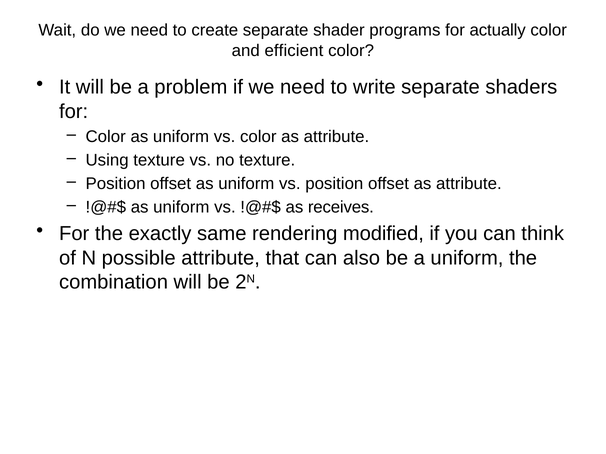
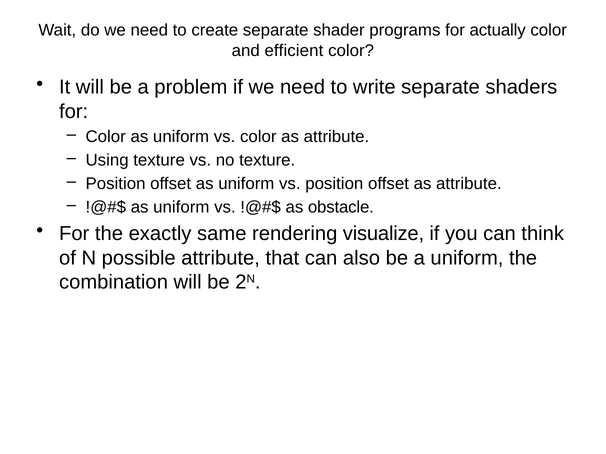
receives: receives -> obstacle (341, 208)
modified: modified -> visualize (383, 234)
